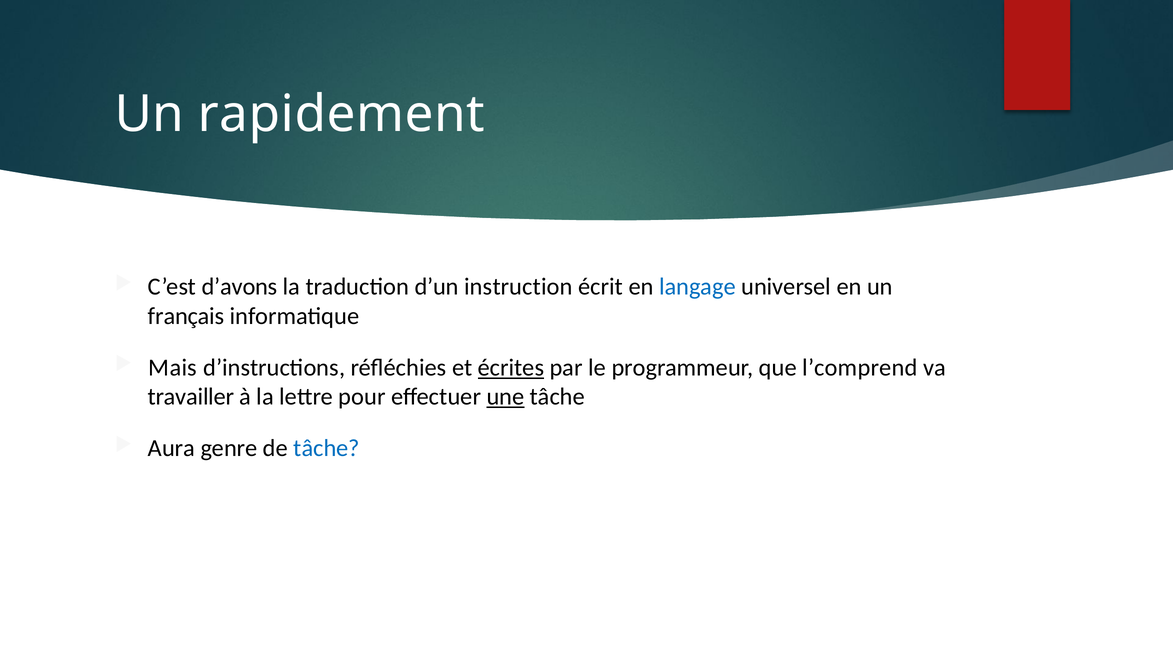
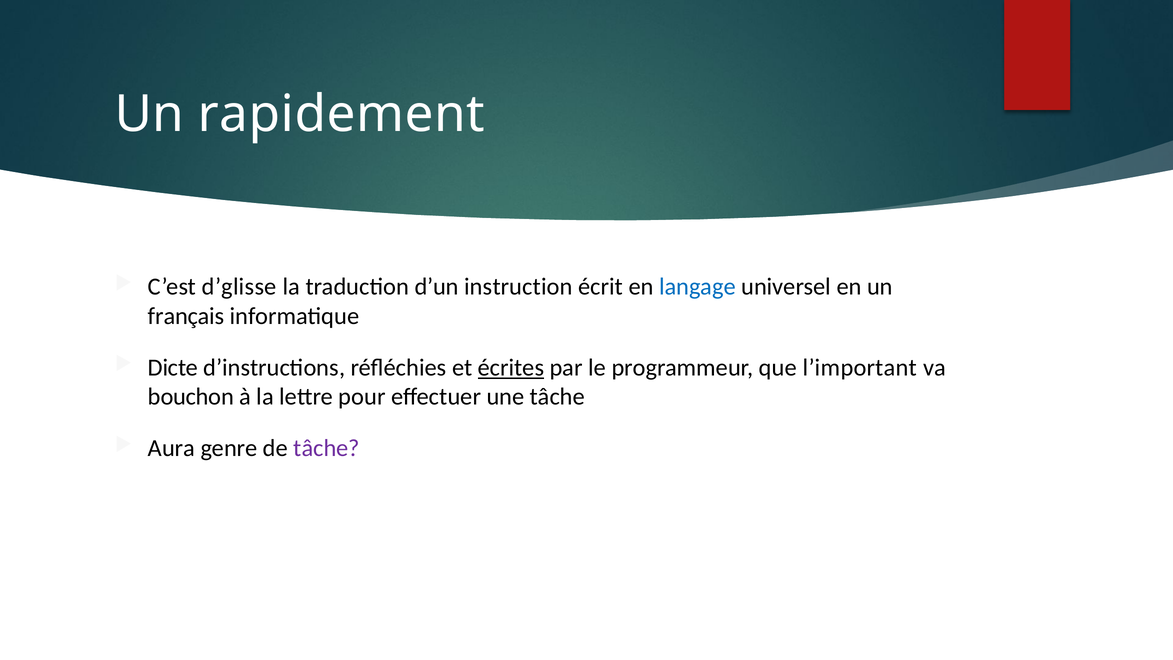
d’avons: d’avons -> d’glisse (239, 287)
Mais: Mais -> Dicte (173, 367)
l’comprend: l’comprend -> l’important (860, 367)
travailler: travailler -> bouchon (191, 397)
une underline: present -> none (506, 397)
tâche colour: blue -> purple (327, 448)
